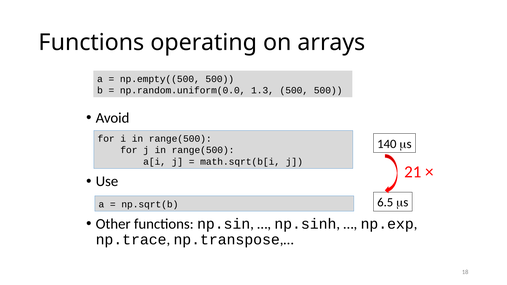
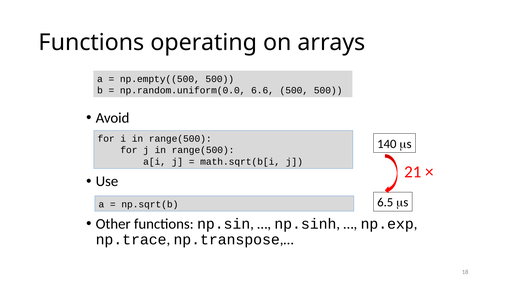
1.3: 1.3 -> 6.6 (263, 90)
